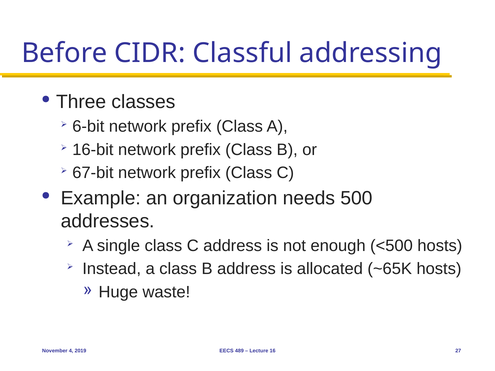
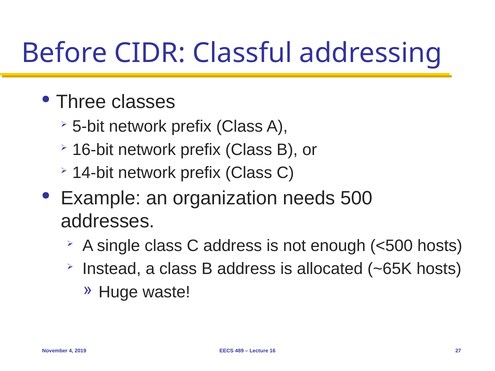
6-bit: 6-bit -> 5-bit (88, 127)
67-bit: 67-bit -> 14-bit (93, 173)
